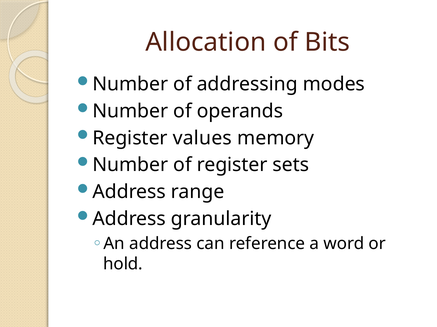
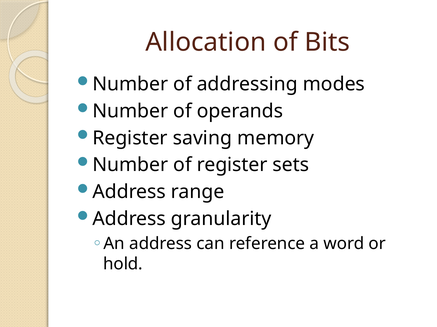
values: values -> saving (202, 138)
